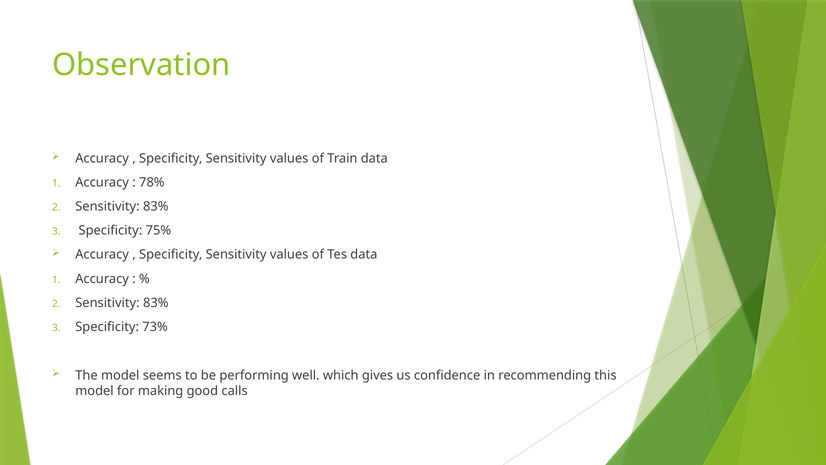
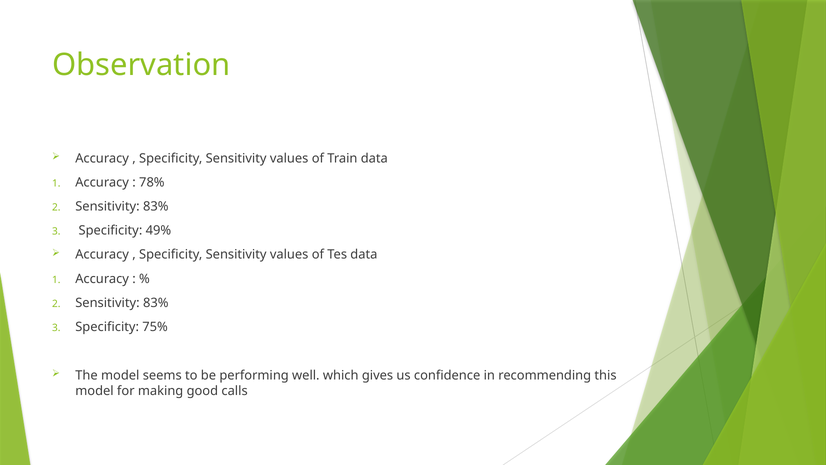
75%: 75% -> 49% (158, 230)
73%: 73% -> 75% (155, 327)
